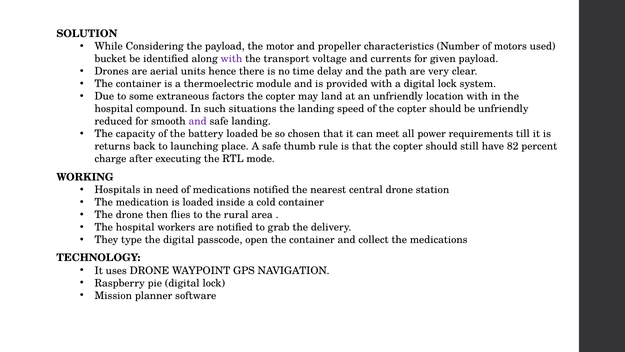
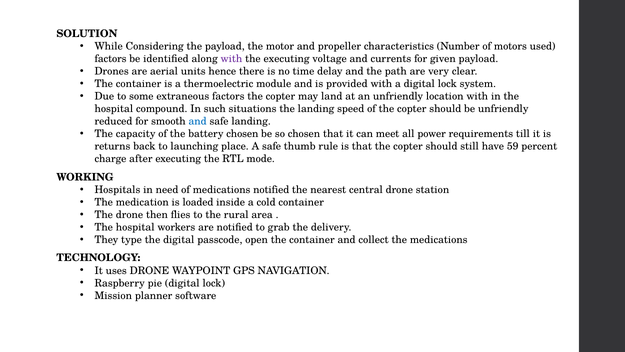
bucket: bucket -> factors (111, 59)
the transport: transport -> executing (287, 59)
and colour: purple -> blue (198, 121)
battery loaded: loaded -> chosen (242, 134)
82: 82 -> 59 (513, 146)
